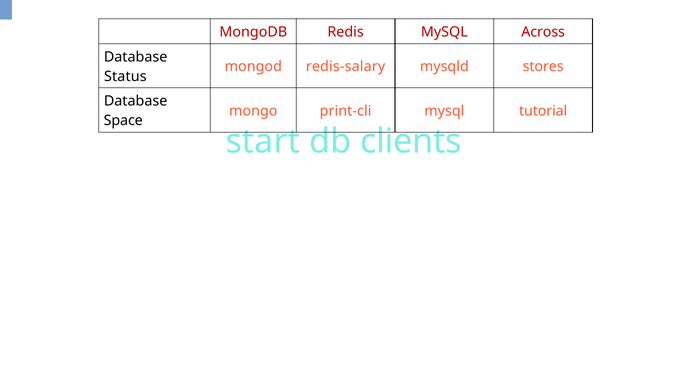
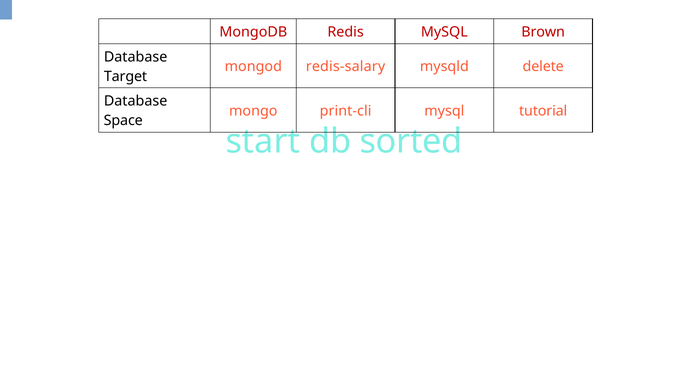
Across: Across -> Brown (543, 32)
stores: stores -> delete (543, 67)
Status: Status -> Target (126, 76)
clients: clients -> sorted (411, 141)
